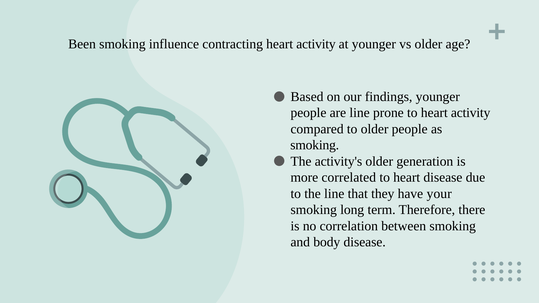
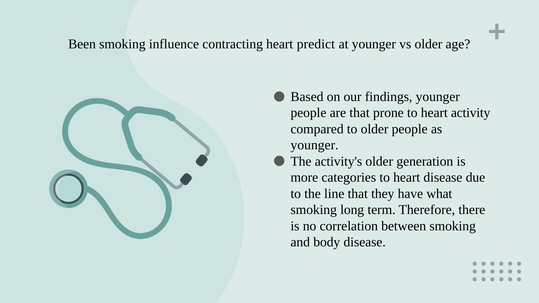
contracting heart activity: activity -> predict (316, 44)
are line: line -> that (360, 113)
smoking: smoking -> younger (315, 145)
correlated: correlated -> categories (349, 178)
your: your -> what (439, 194)
